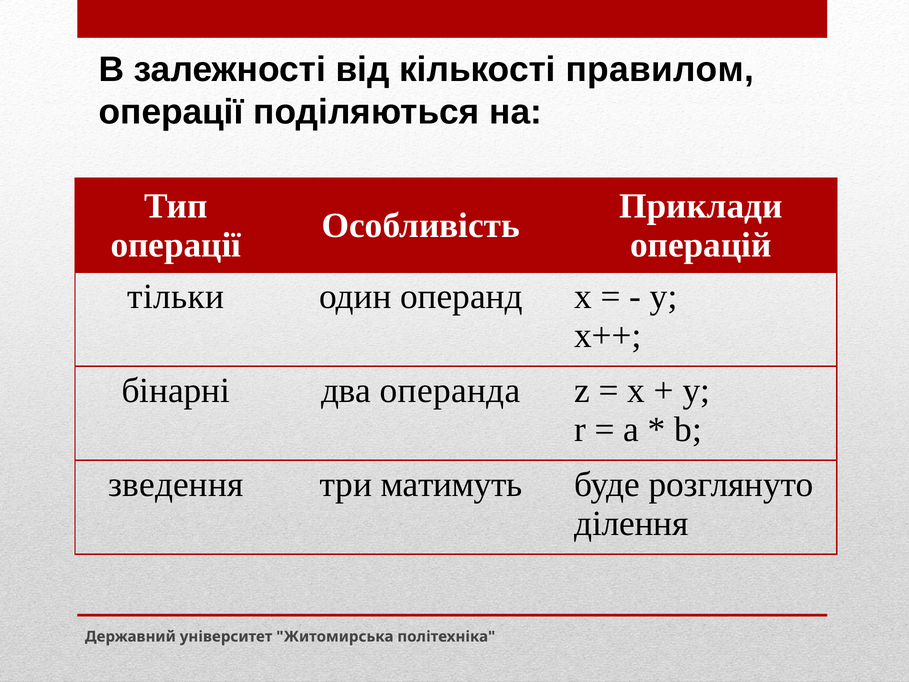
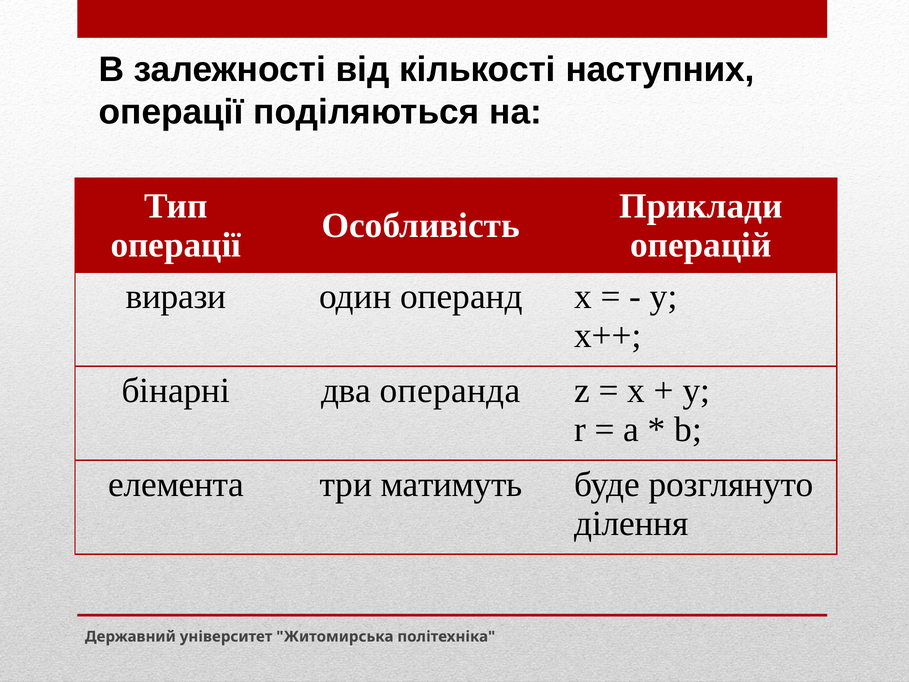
правилом: правилом -> наступних (660, 70)
тільки: тільки -> вирази (176, 296)
зведення: зведення -> елемента (176, 484)
